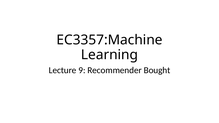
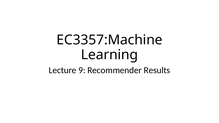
Bought: Bought -> Results (157, 70)
